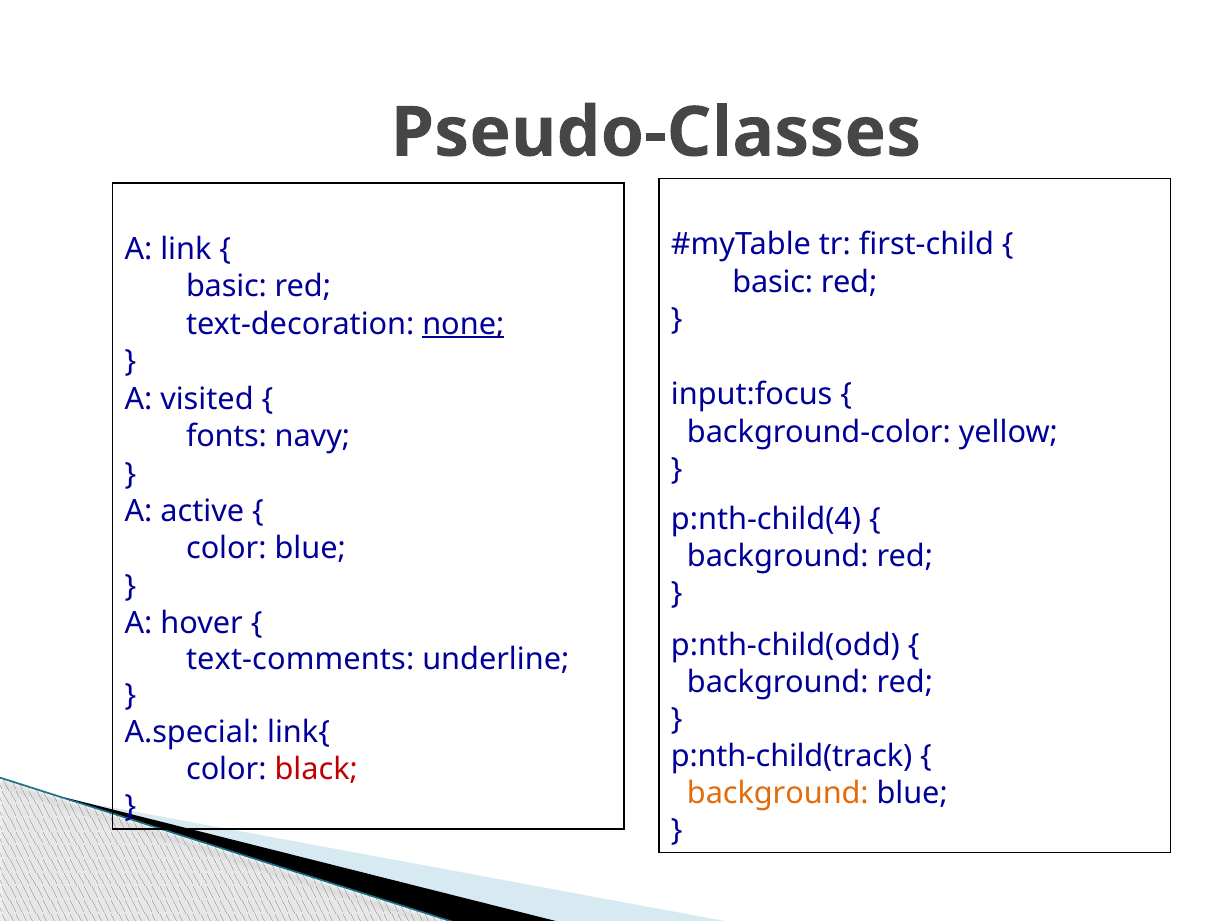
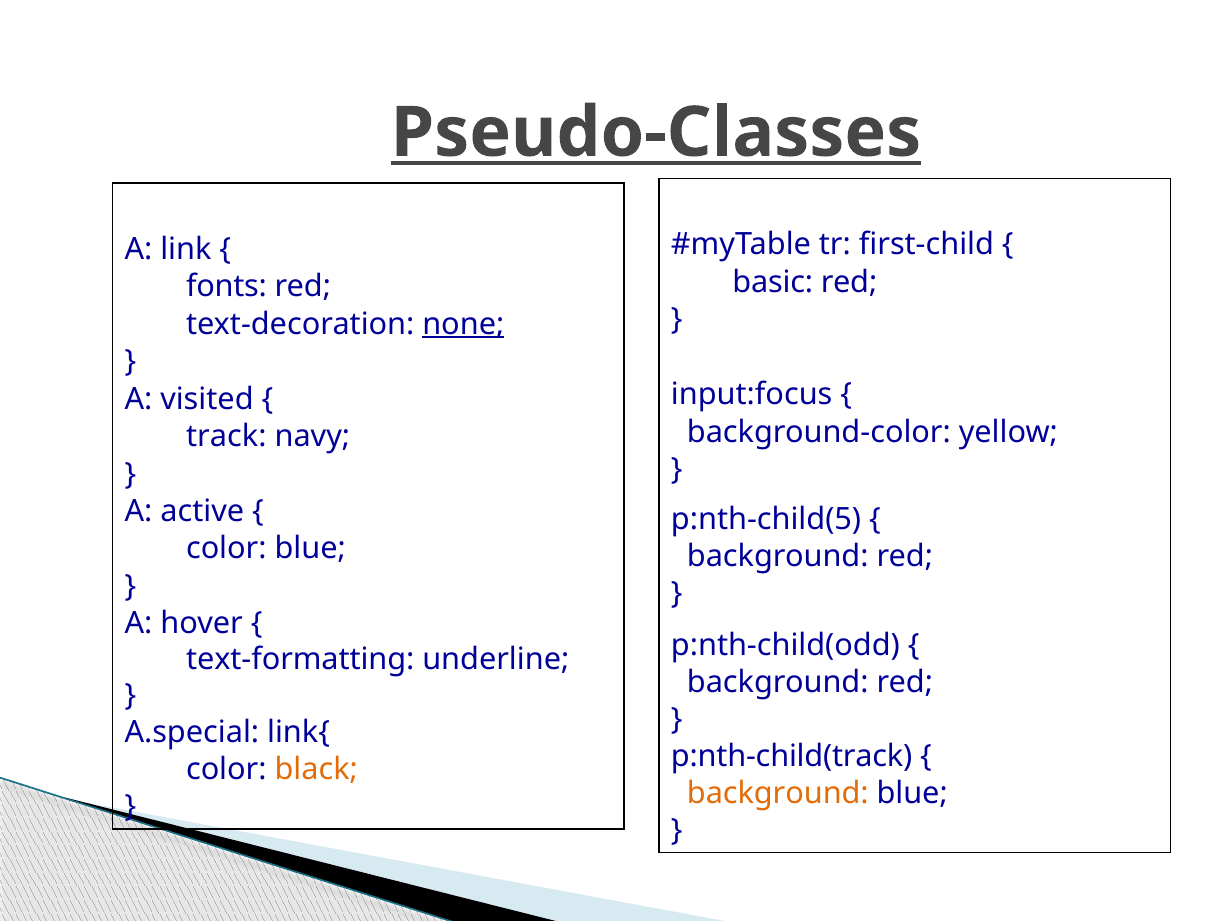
Pseudo-Classes underline: none -> present (656, 133)
basic: basic -> fonts (226, 287)
fonts: fonts -> track (226, 436)
p:nth-child(4: p:nth-child(4 -> p:nth-child(5 (766, 520)
text-comments: text-comments -> text-formatting (300, 659)
black colour: red -> orange (316, 769)
